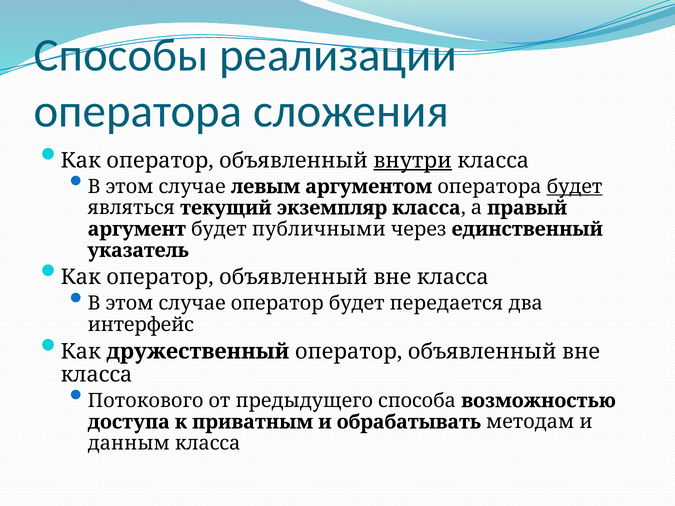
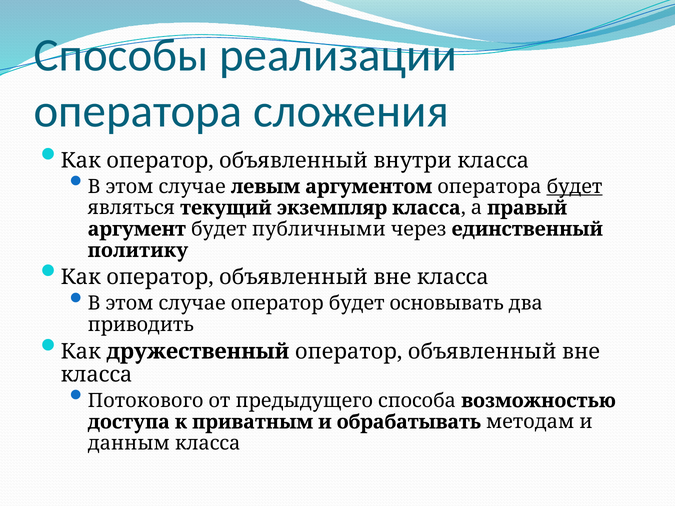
внутри underline: present -> none (413, 161)
указатель: указатель -> политику (138, 251)
передается: передается -> основывать (447, 303)
интерфейс: интерфейс -> приводить (141, 325)
